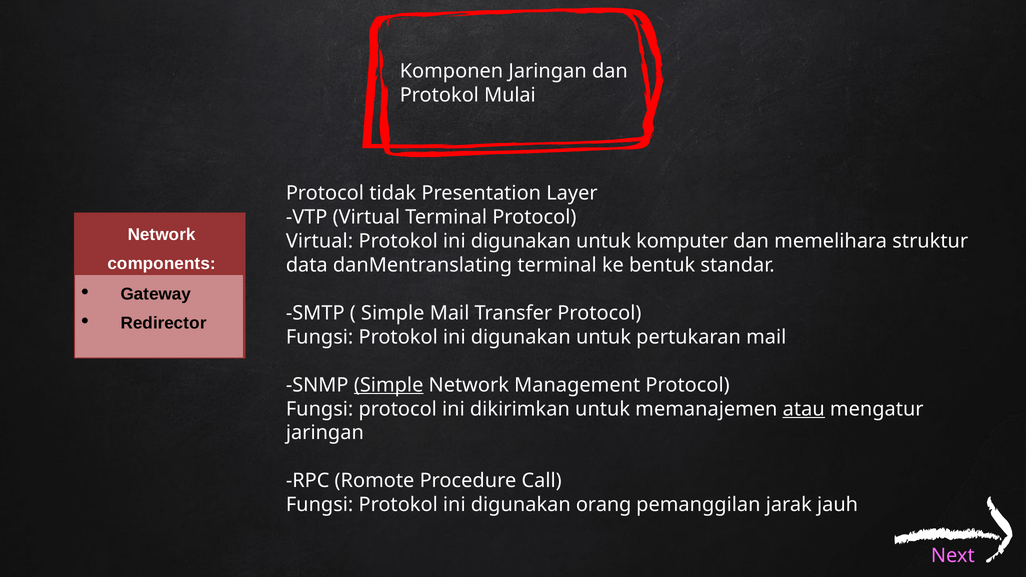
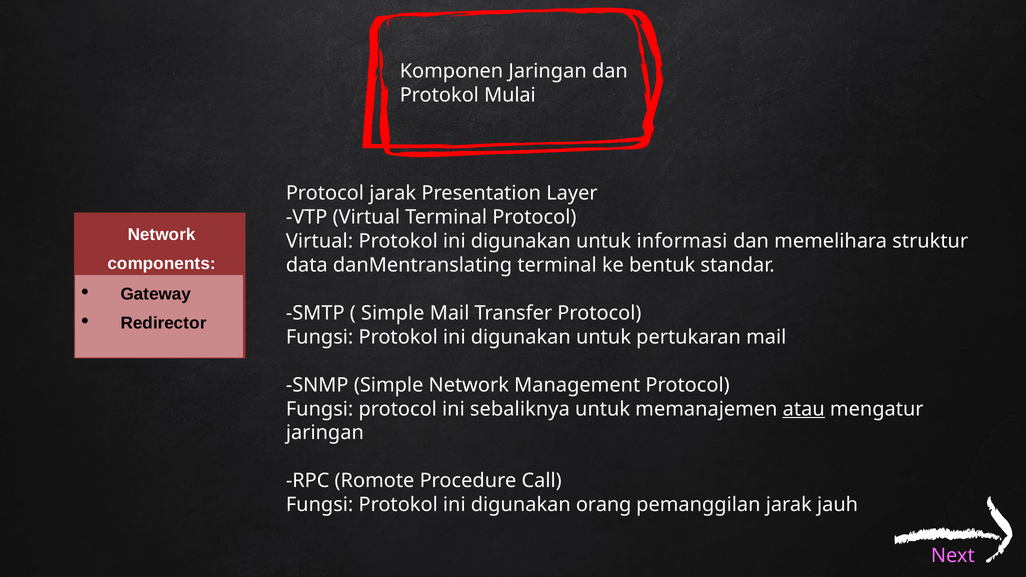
Protocol tidak: tidak -> jarak (393, 193)
komputer: komputer -> informasi (682, 241)
Simple underline: present -> none (389, 385)
dikirimkan: dikirimkan -> sebaliknya (520, 409)
